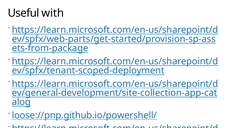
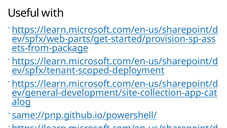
loose://pnp.github.io/powershell/: loose://pnp.github.io/powershell/ -> same://pnp.github.io/powershell/ (84, 115)
